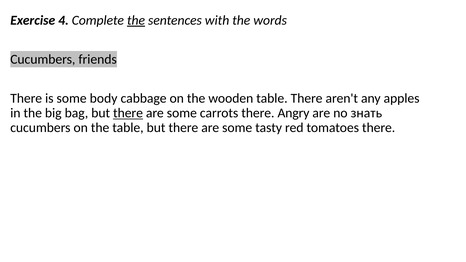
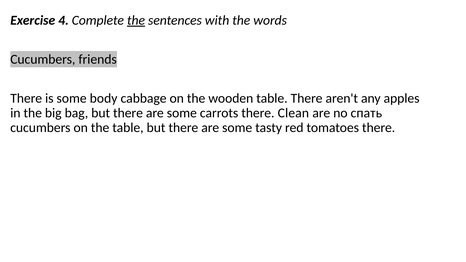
there underline: present -> none (128, 113)
Angry: Angry -> Clean (293, 113)
знать: знать -> спать (366, 113)
